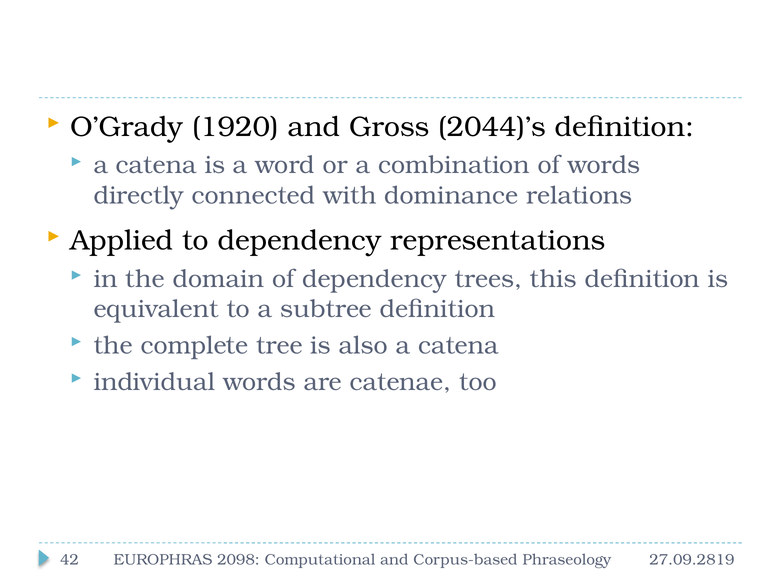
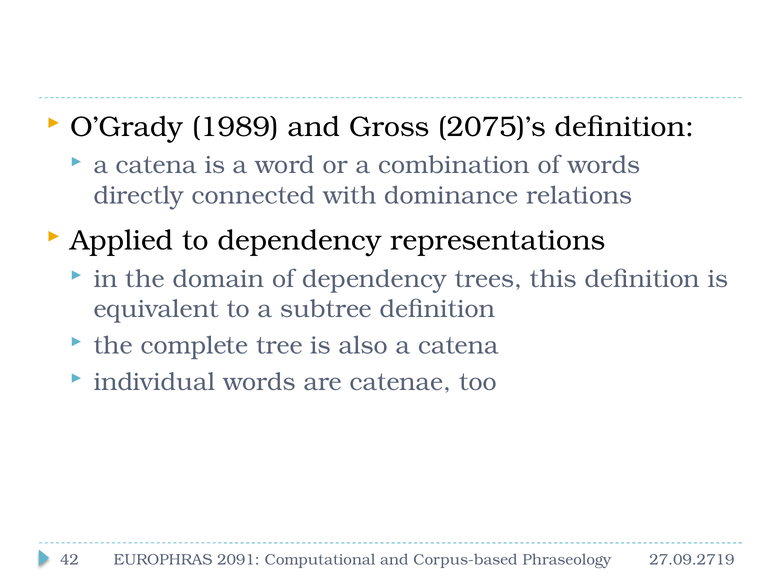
1920: 1920 -> 1989 (235, 127)
2044)’s: 2044)’s -> 2075)’s (492, 127)
2098: 2098 -> 2091 (238, 560)
27.09.2819: 27.09.2819 -> 27.09.2719 (692, 560)
